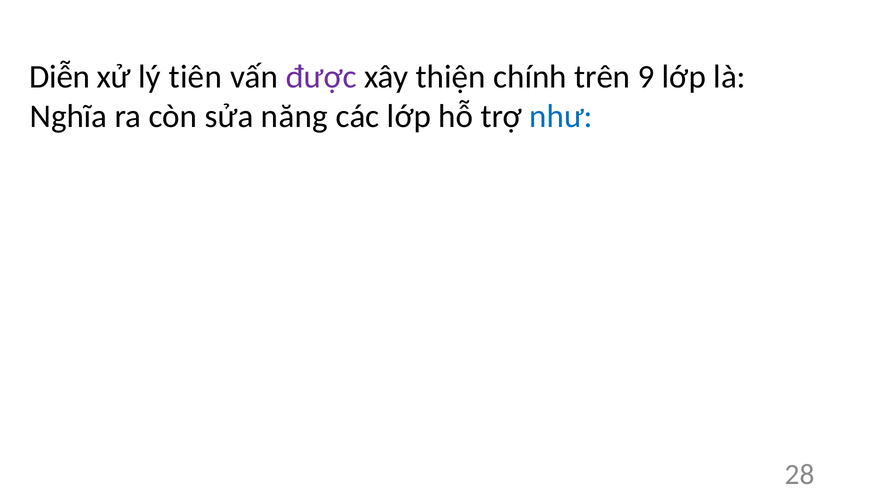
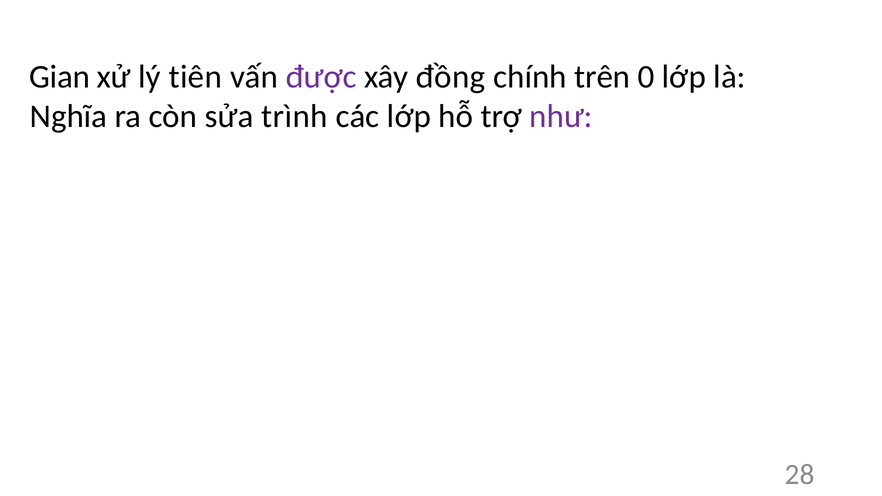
Diễn: Diễn -> Gian (60, 77)
thiện: thiện -> đồng (450, 77)
9: 9 -> 0 (646, 77)
năng: năng -> trình (294, 116)
như colour: blue -> purple (561, 116)
